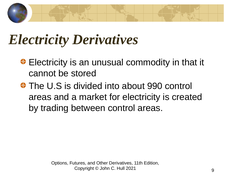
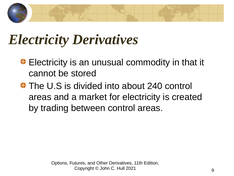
990: 990 -> 240 (155, 86)
